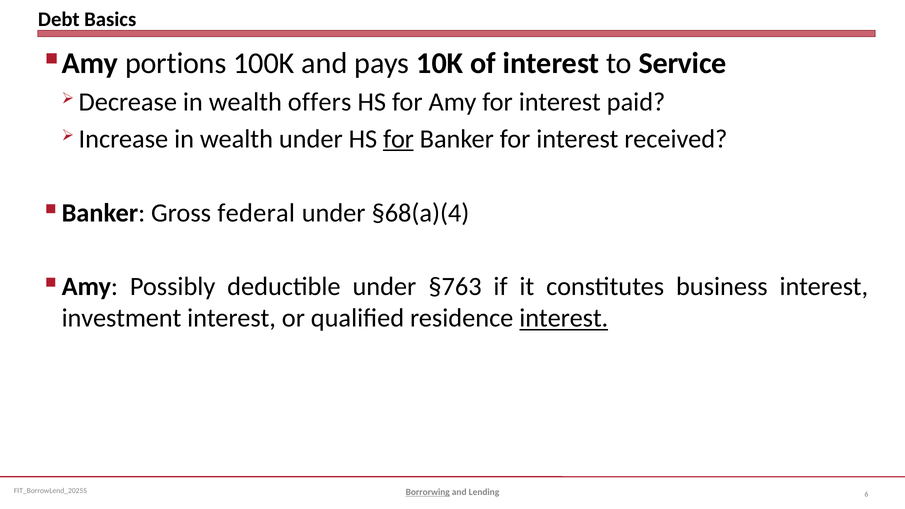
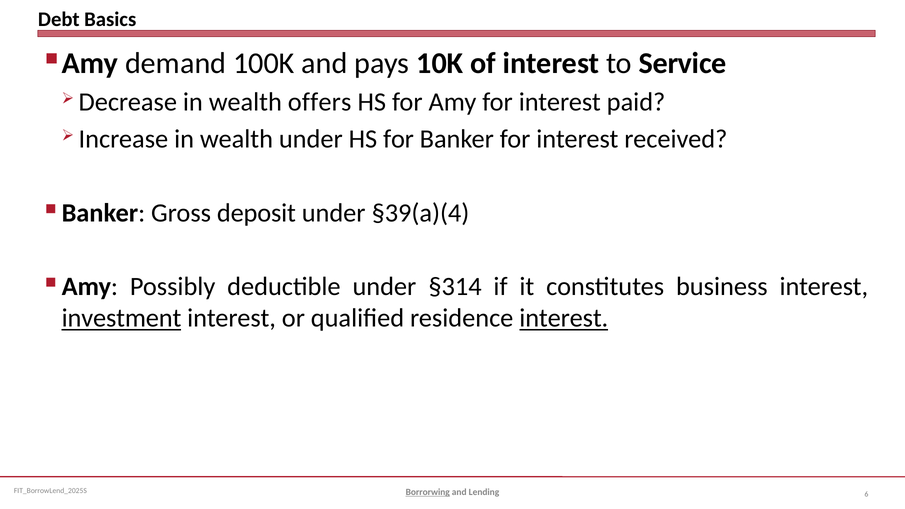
portions: portions -> demand (176, 63)
for underline: present -> none (399, 139)
federal: federal -> deposit (256, 213)
§68(a)(4: §68(a)(4 -> §39(a)(4 (420, 213)
§763: §763 -> §314 (455, 287)
investment underline: none -> present (122, 318)
